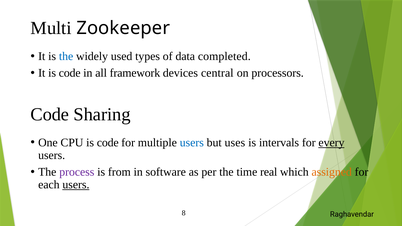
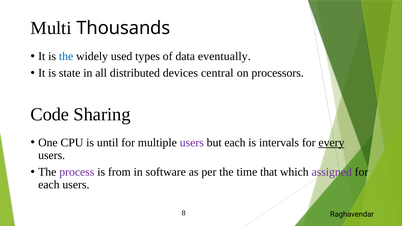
Zookeeper: Zookeeper -> Thousands (123, 28)
completed: completed -> eventually (224, 56)
It is code: code -> state (70, 73)
framework: framework -> distributed (135, 73)
CPU is code: code -> until (108, 143)
users colour: blue -> purple (192, 143)
but uses: uses -> each (235, 143)
real: real -> that (269, 172)
assigned colour: orange -> purple (332, 172)
users underline: present -> none (76, 185)
